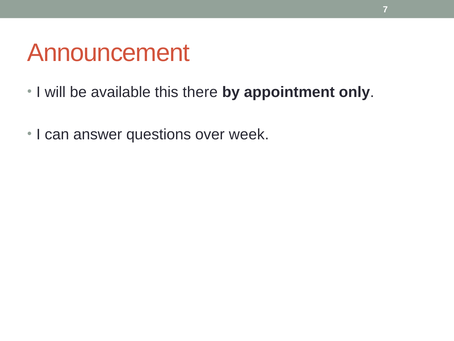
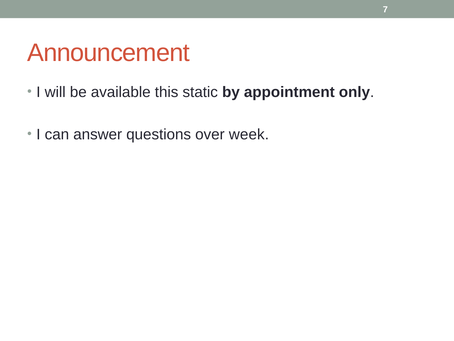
there: there -> static (200, 92)
